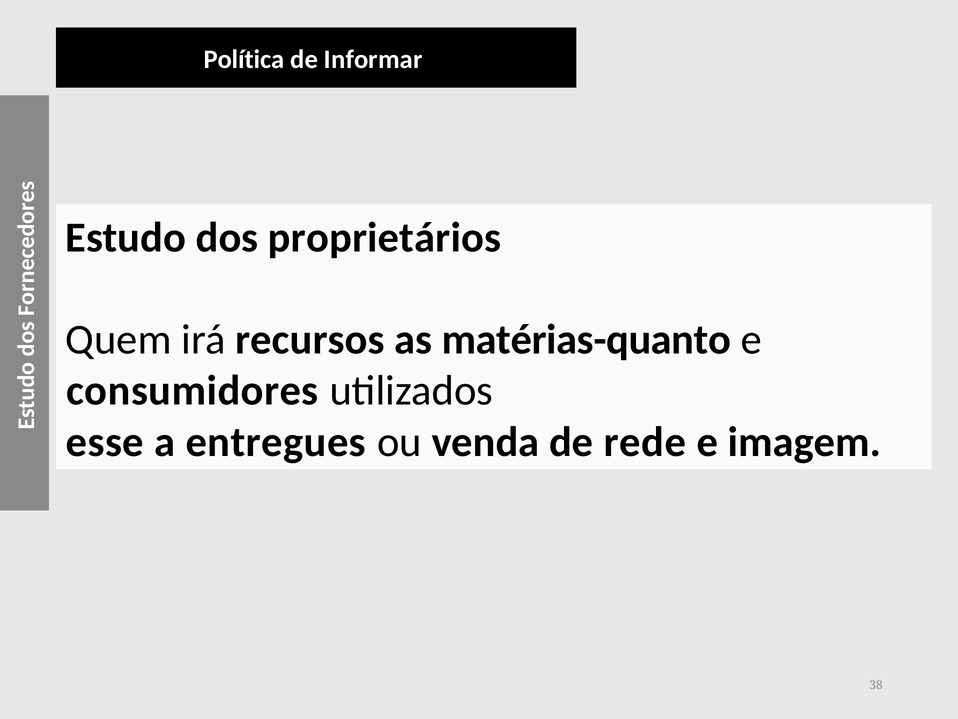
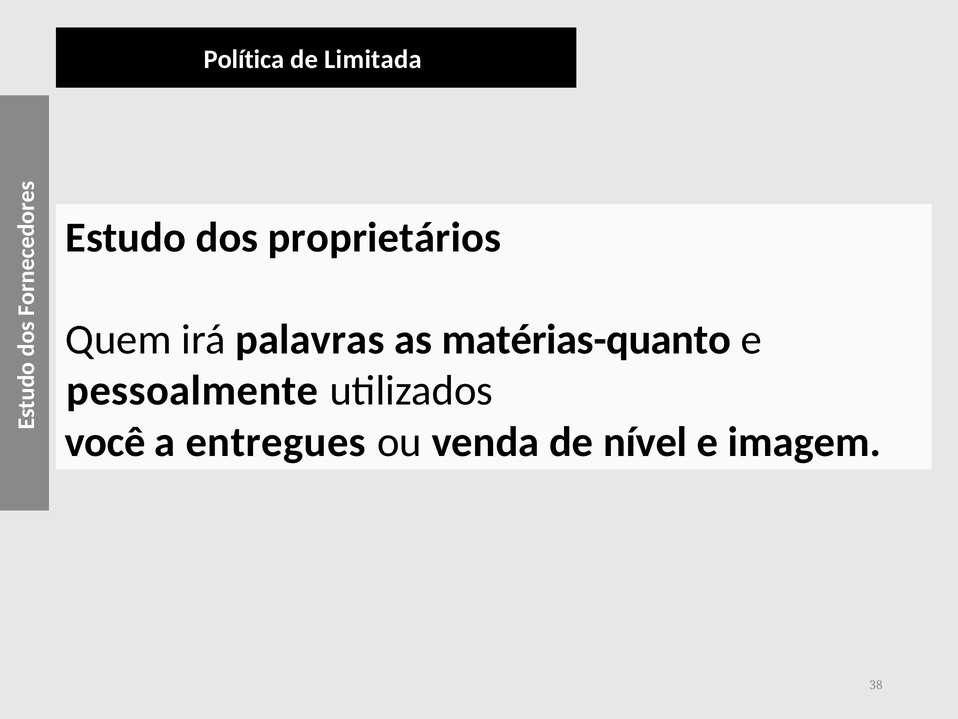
Informar: Informar -> Limitada (373, 59)
recursos: recursos -> palavras (310, 340)
consumidores: consumidores -> pessoalmente (192, 391)
esse: esse -> você (105, 442)
rede: rede -> nível (645, 442)
